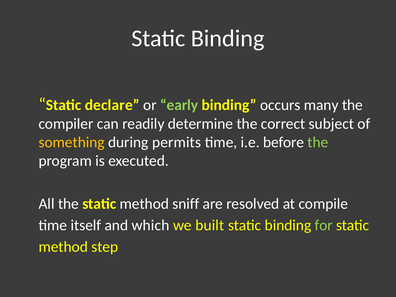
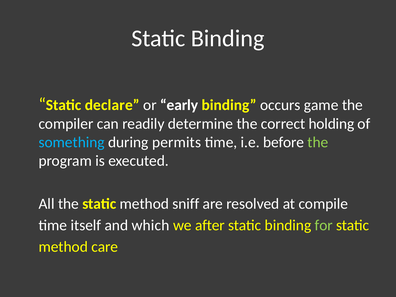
early colour: light green -> white (179, 105)
many: many -> game (321, 105)
subject: subject -> holding (331, 124)
something colour: yellow -> light blue (72, 142)
built: built -> after (210, 225)
step: step -> care (105, 247)
